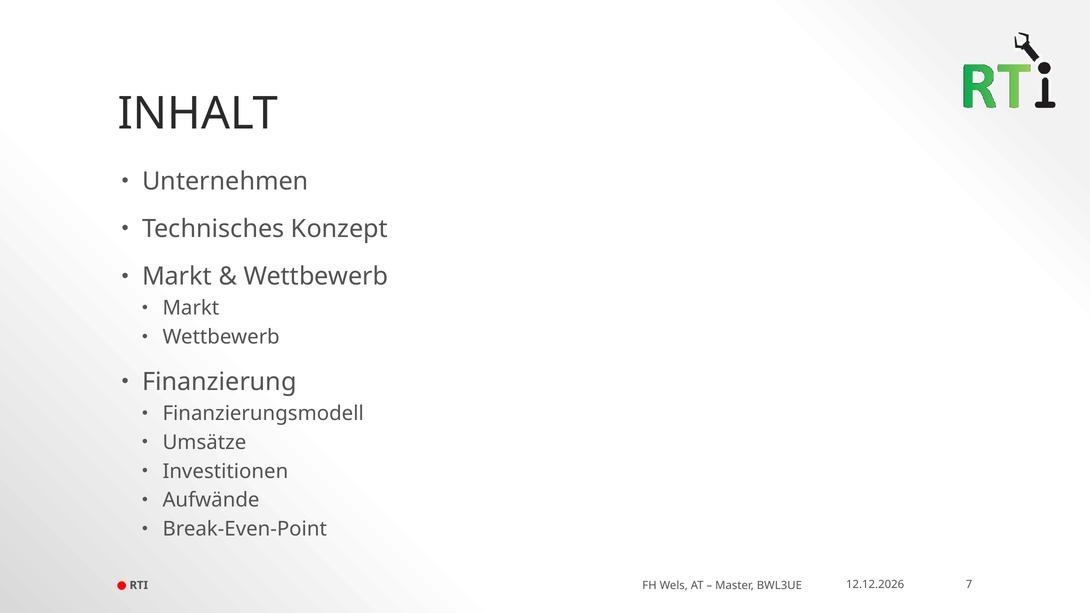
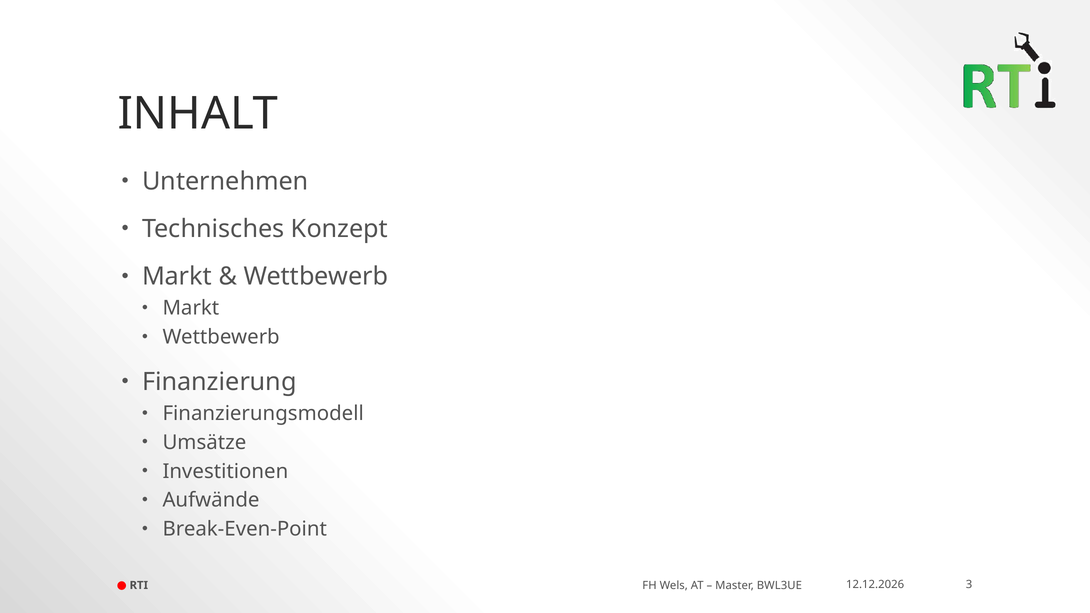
7: 7 -> 3 (969, 584)
